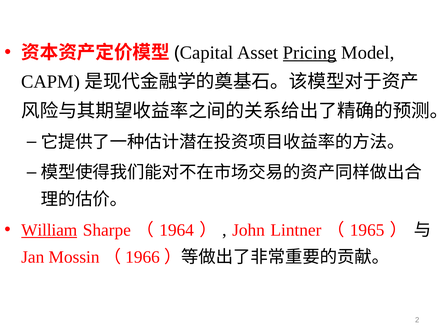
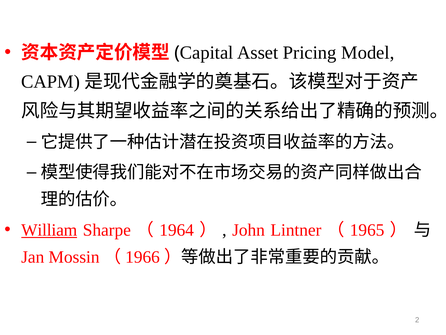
Pricing underline: present -> none (310, 53)
